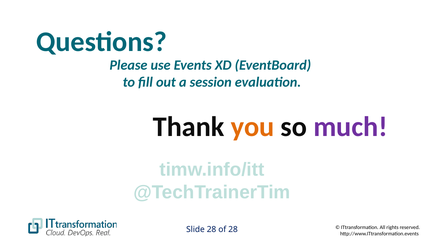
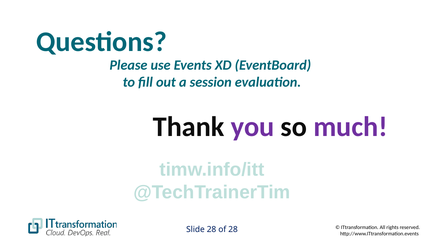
you colour: orange -> purple (253, 127)
